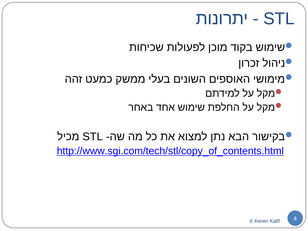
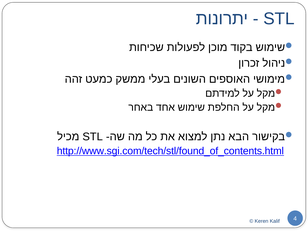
http://www.sgi.com/tech/stl/copy_of_contents.html: http://www.sgi.com/tech/stl/copy_of_contents.html -> http://www.sgi.com/tech/stl/found_of_contents.html (170, 151)
